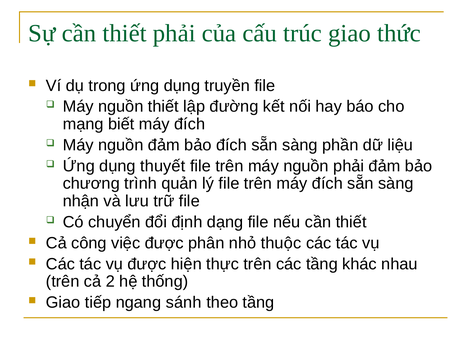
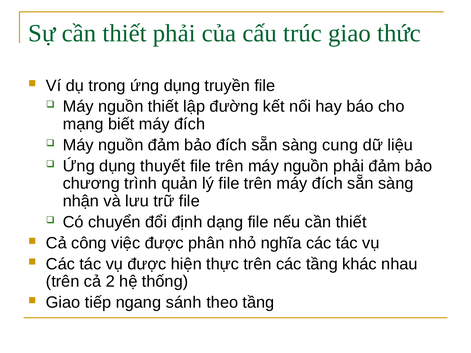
phần: phần -> cung (340, 145)
thuộc: thuộc -> nghĩa (281, 243)
